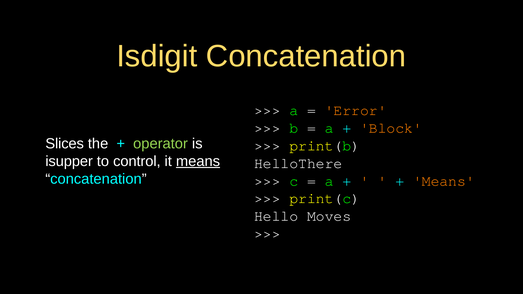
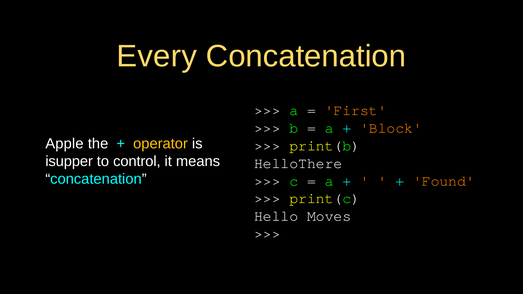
Isdigit: Isdigit -> Every (157, 56)
Error: Error -> First (356, 110)
Slices: Slices -> Apple (64, 144)
operator colour: light green -> yellow (161, 144)
means underline: present -> none (198, 161)
Means: Means -> Found (444, 181)
